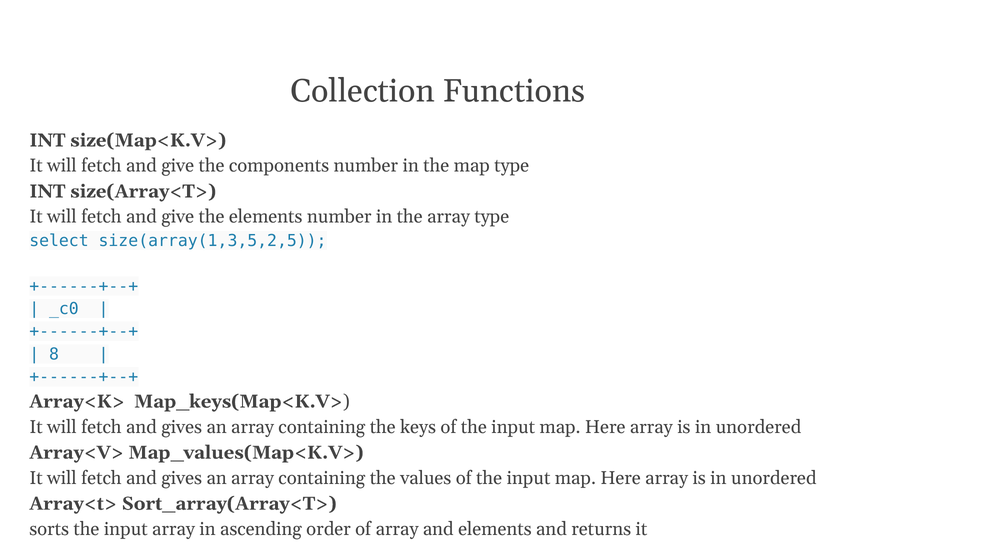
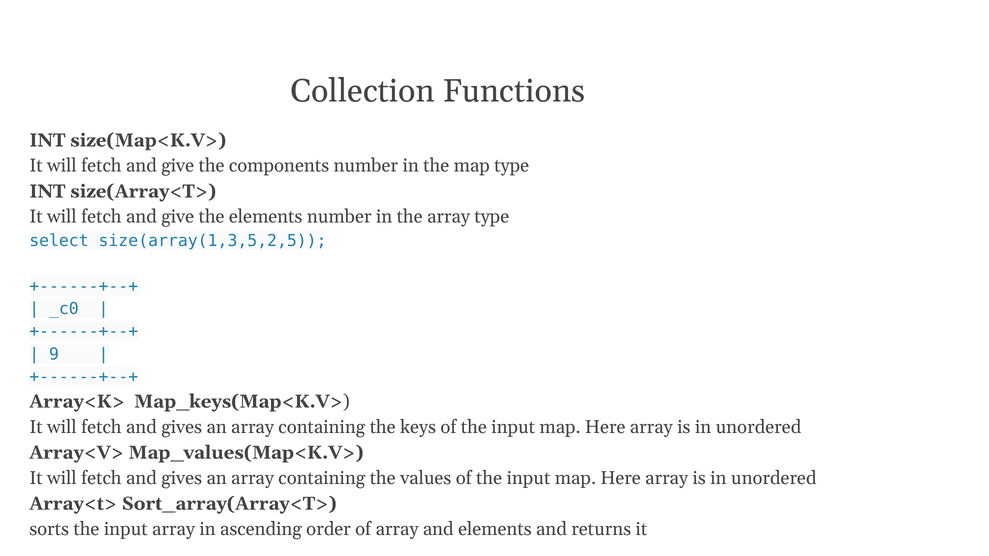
8: 8 -> 9 (54, 354)
